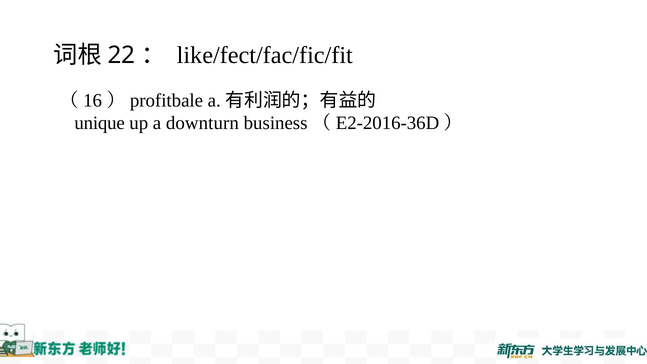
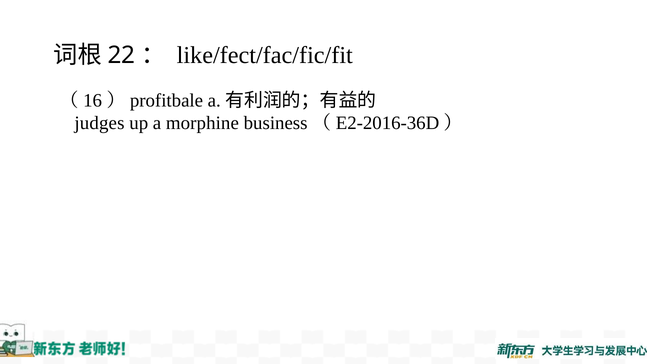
unique: unique -> judges (99, 123)
downturn: downturn -> morphine (202, 123)
